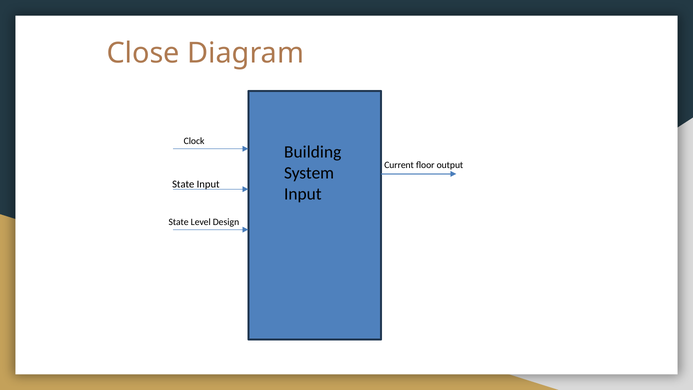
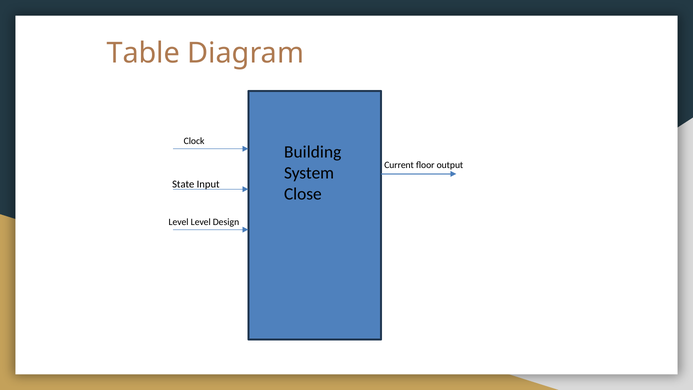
Close: Close -> Table (143, 53)
Input: Input -> Close (303, 194)
State: State -> Level (179, 222)
